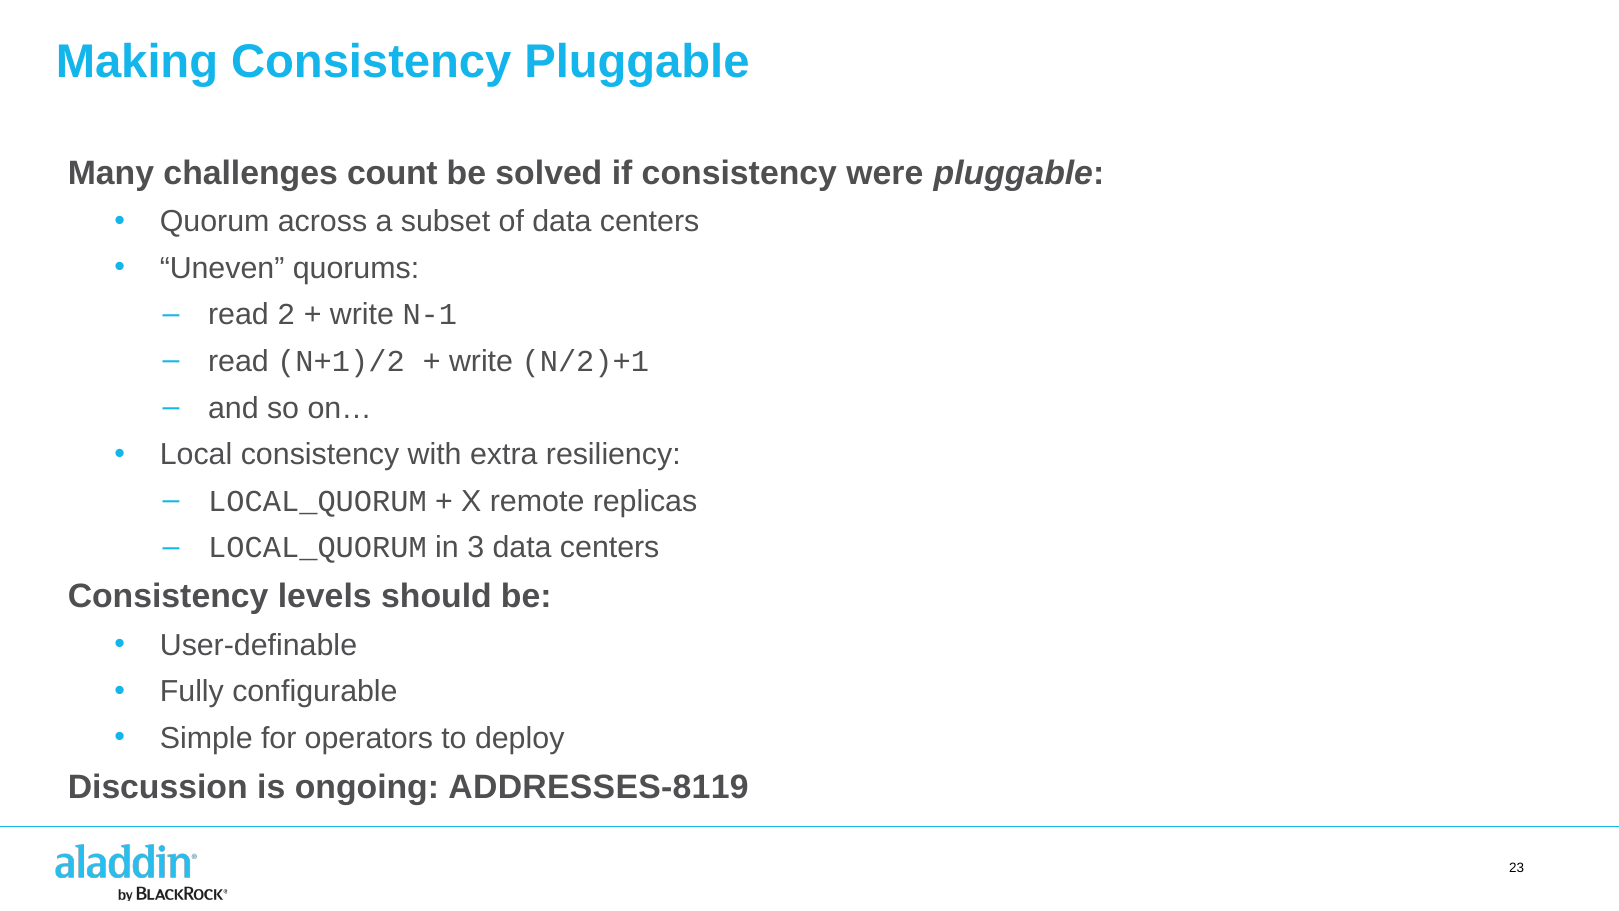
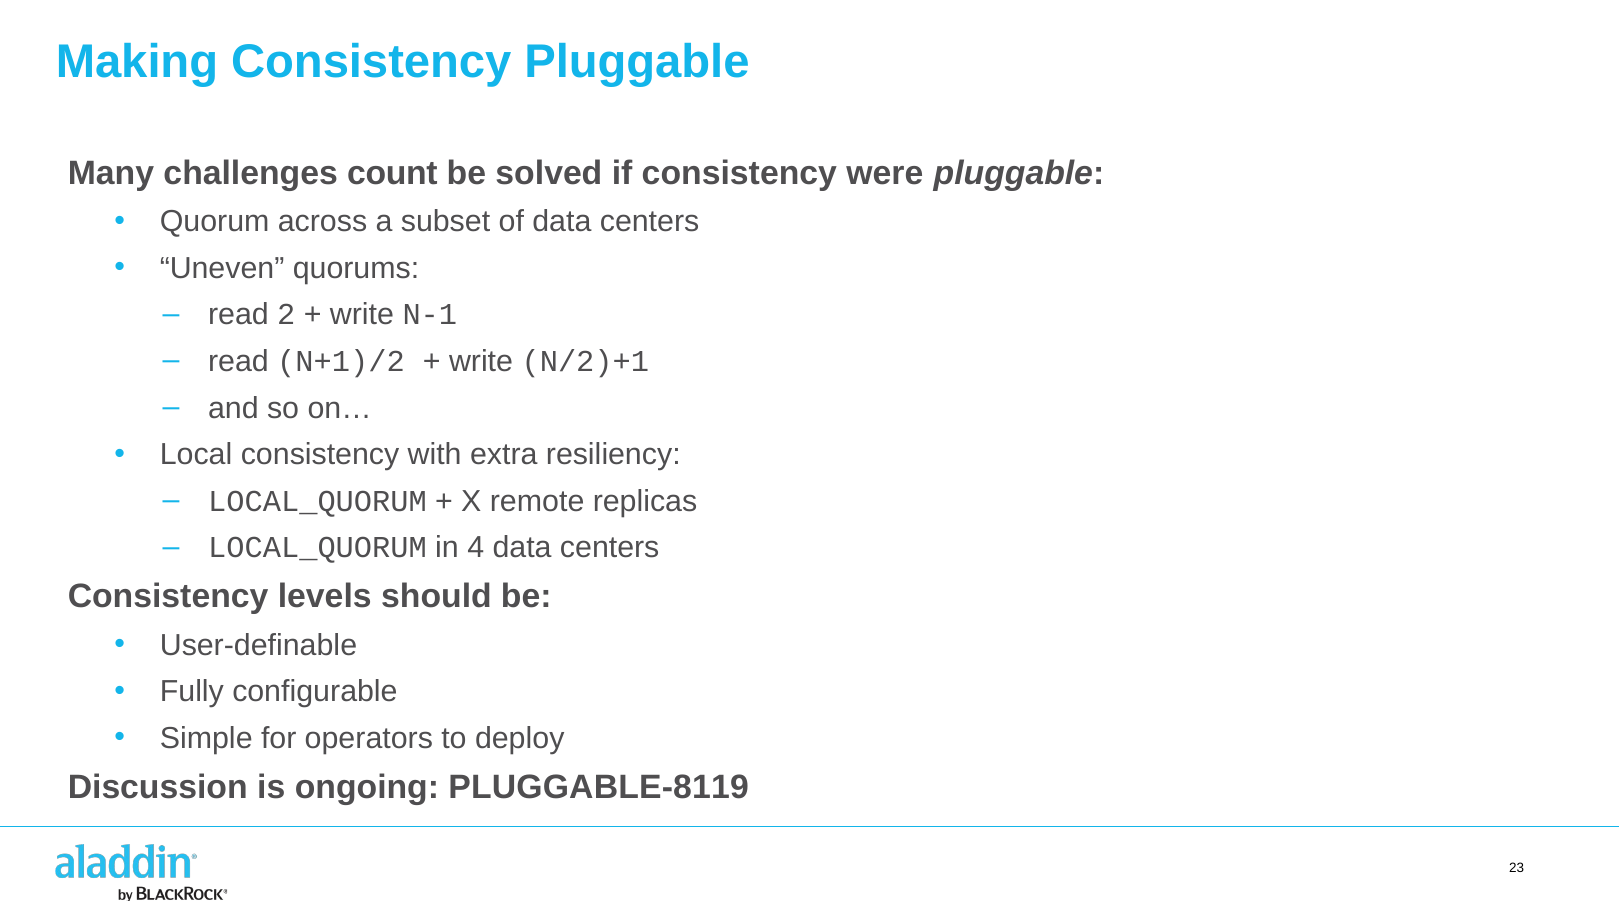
3: 3 -> 4 (476, 548)
ADDRESSES-8119: ADDRESSES-8119 -> PLUGGABLE-8119 (599, 787)
